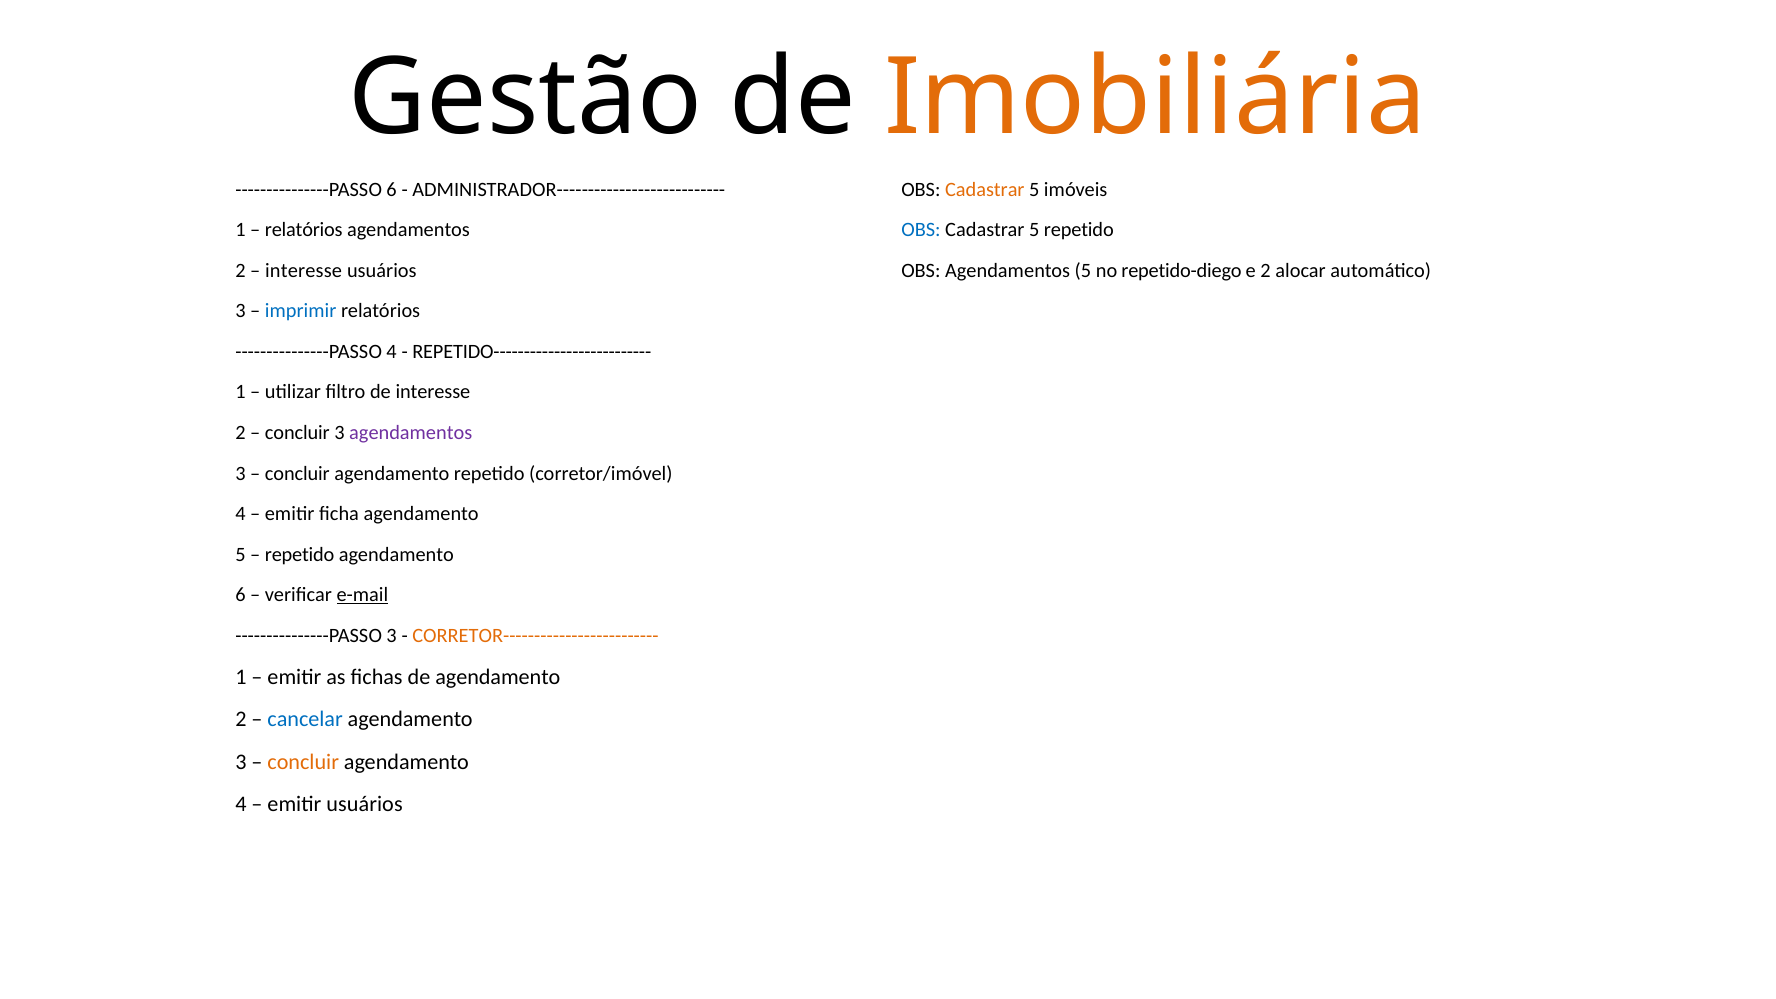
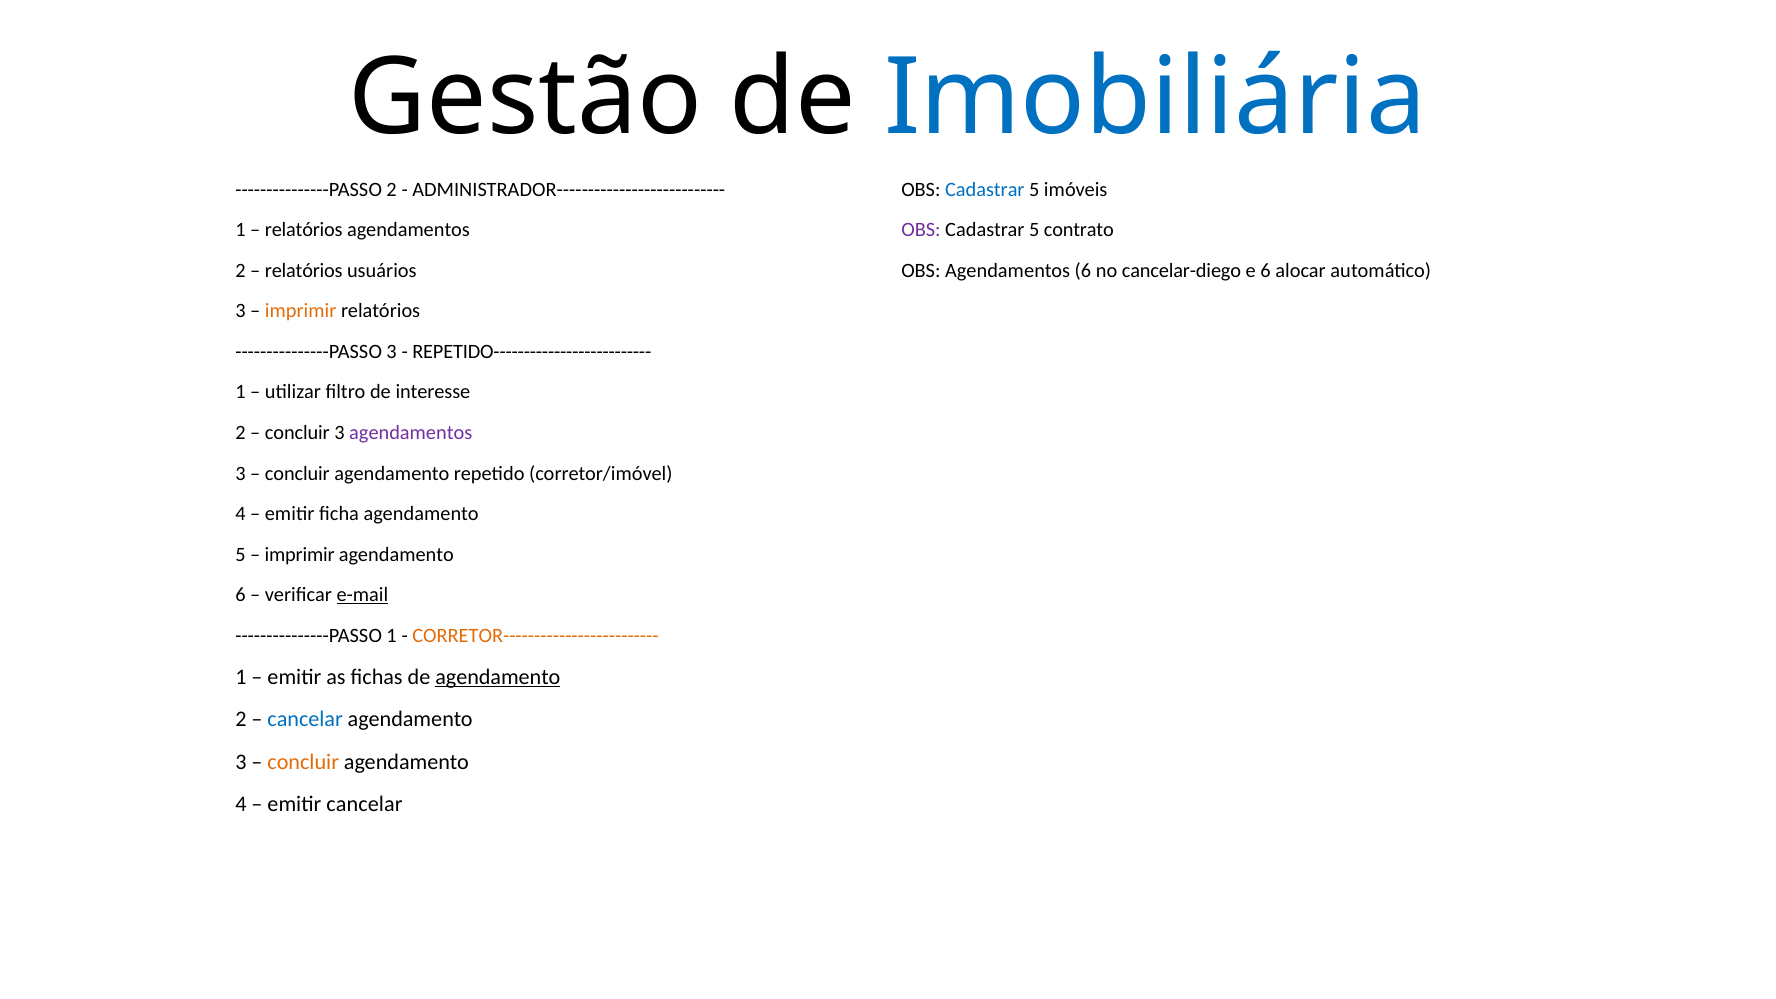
Imobiliária colour: orange -> blue (1155, 98)
---------------PASSO 6: 6 -> 2 (392, 190)
Cadastrar colour: orange -> blue (985, 190)
OBS colour: blue -> purple (921, 230)
5 repetido: repetido -> contrato (1079, 230)
interesse: interesse -> relatórios (304, 271)
Agendamentos 5: 5 -> 6 (1083, 271)
repetido-diego: repetido-diego -> cancelar-diego (1181, 271)
e 2: 2 -> 6 (1266, 271)
imprimir colour: blue -> orange (301, 311)
---------------PASSO 4: 4 -> 3 (392, 352)
repetido: repetido -> imprimir (300, 554)
---------------PASSO 3: 3 -> 1 (392, 635)
agendamento underline: none -> present (498, 677)
emitir usuários: usuários -> cancelar (364, 804)
